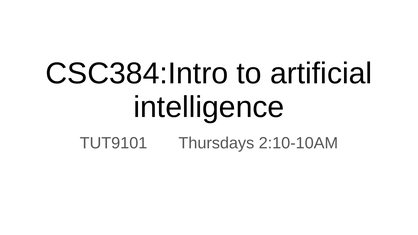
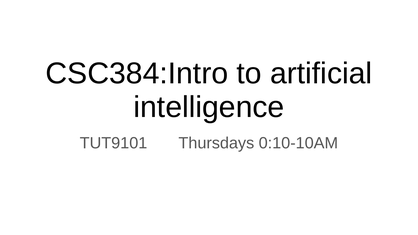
2:10-10AM: 2:10-10AM -> 0:10-10AM (298, 143)
